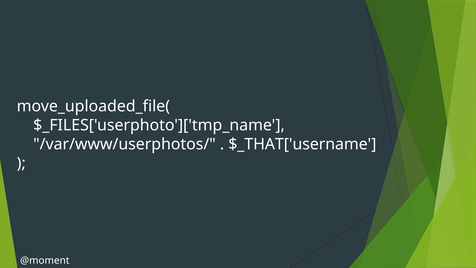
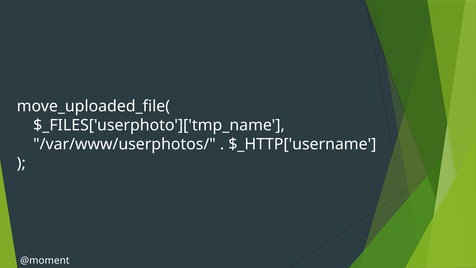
$_THAT['username: $_THAT['username -> $_HTTP['username (302, 144)
